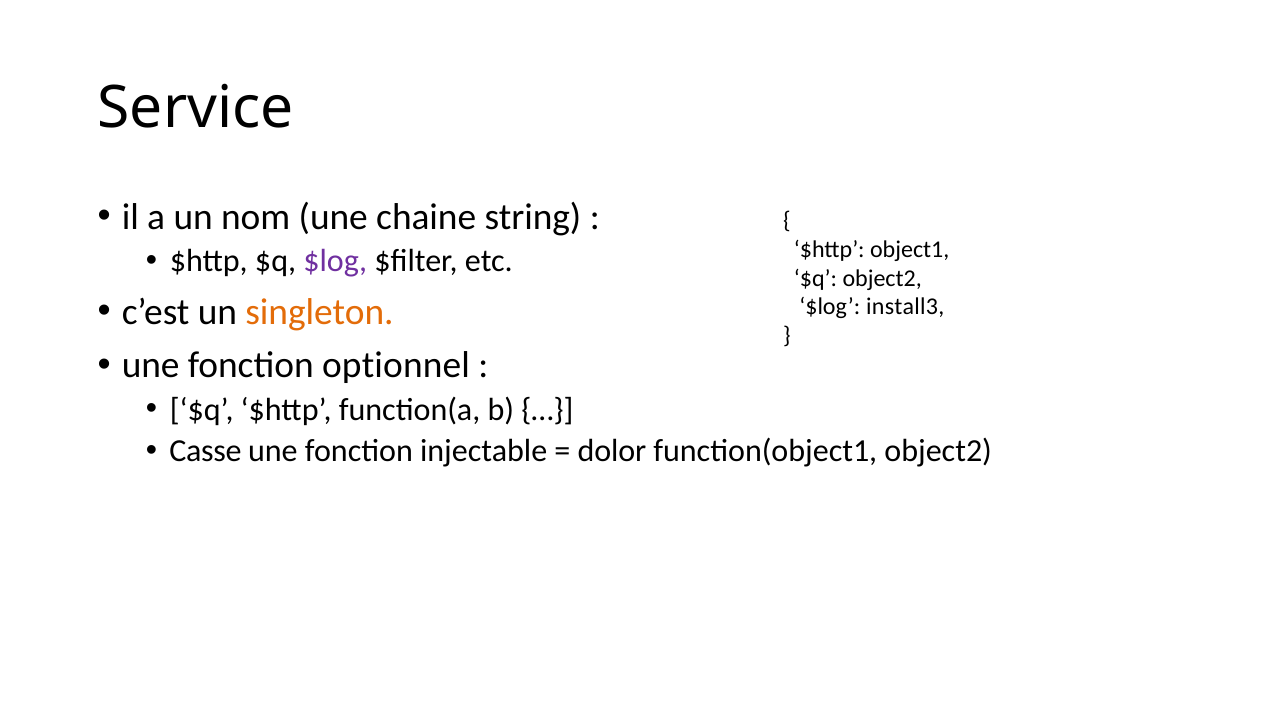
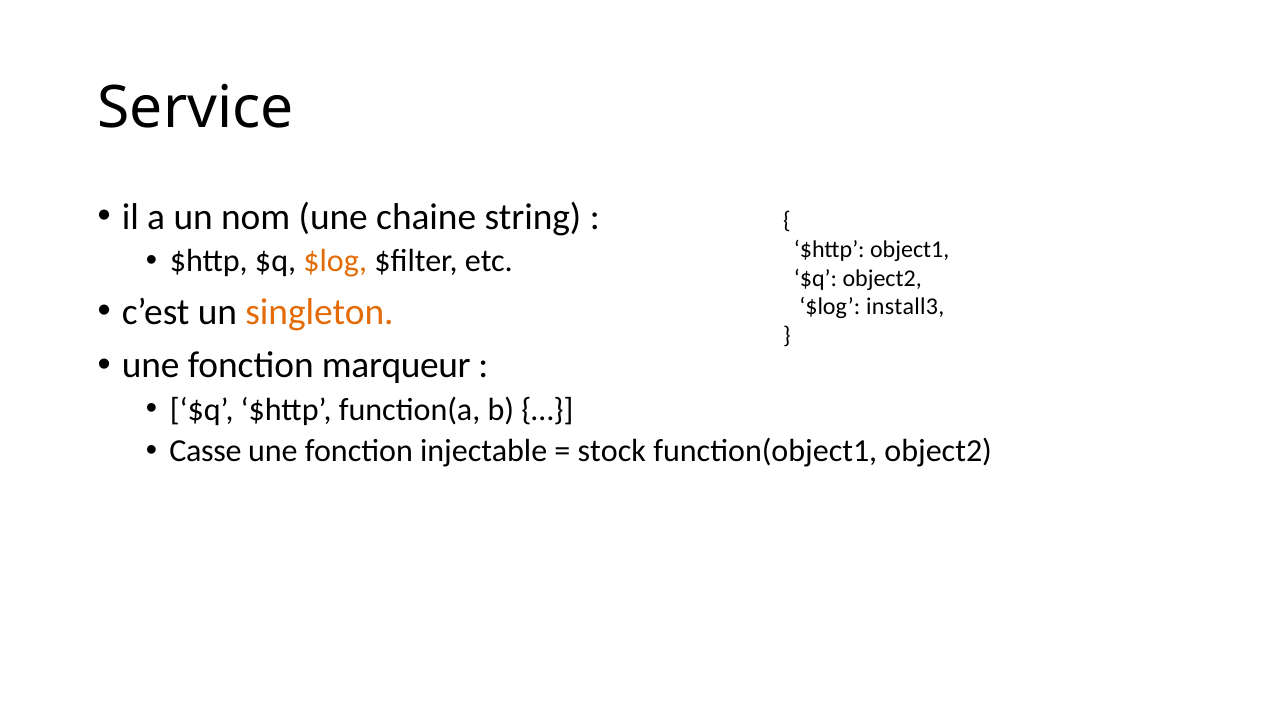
$log colour: purple -> orange (335, 261)
optionnel: optionnel -> marqueur (396, 366)
dolor: dolor -> stock (612, 451)
